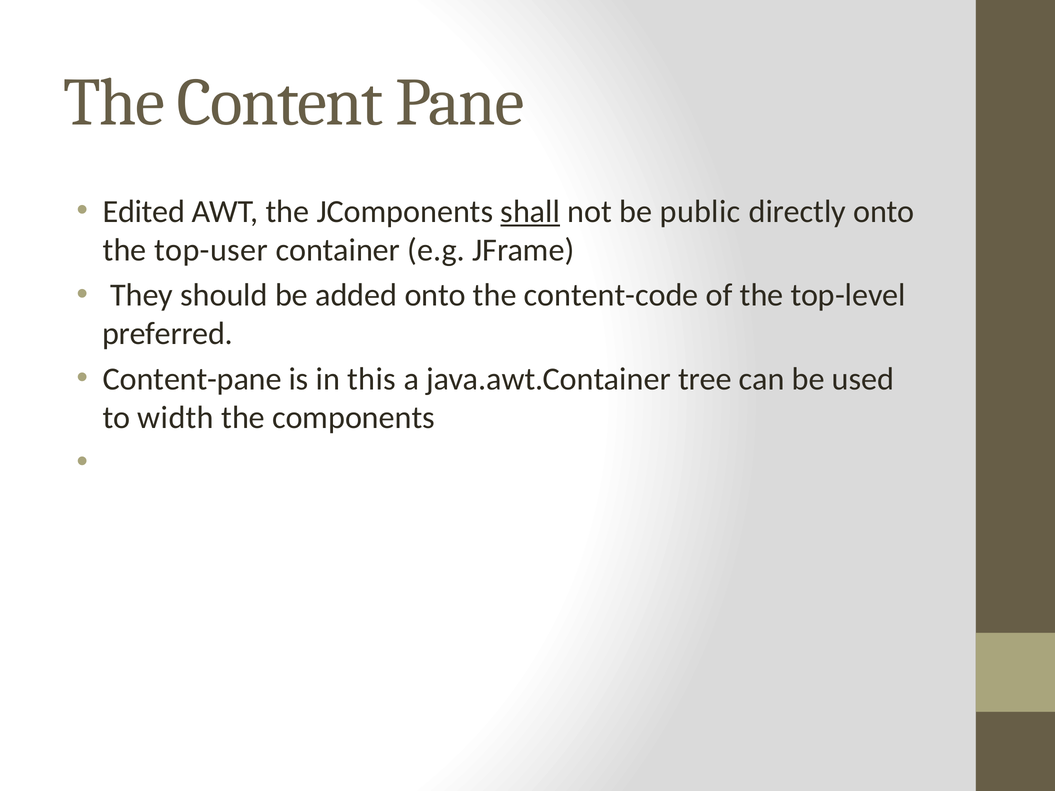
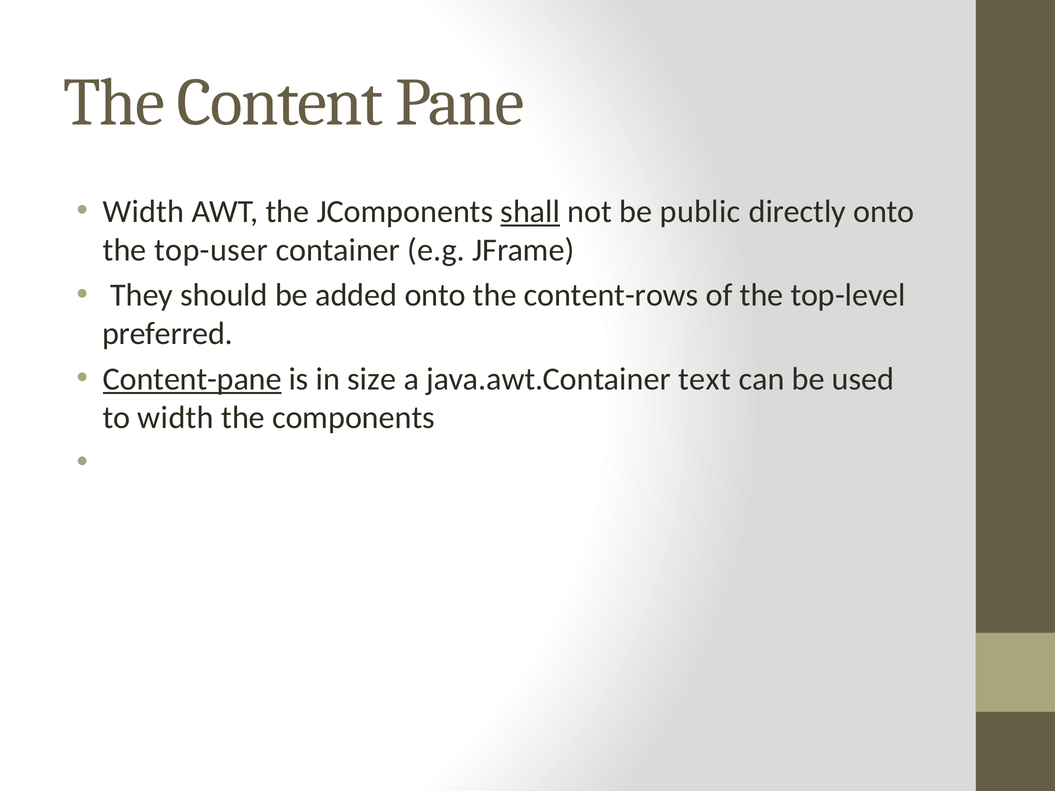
Edited: Edited -> Width (144, 211)
content-code: content-code -> content-rows (611, 295)
Content-pane underline: none -> present (192, 379)
this: this -> size (372, 379)
tree: tree -> text (705, 379)
